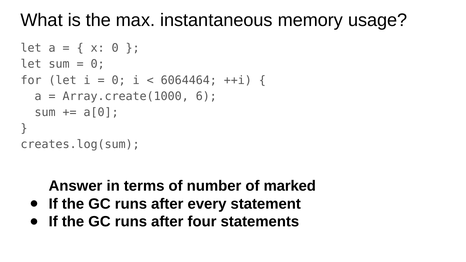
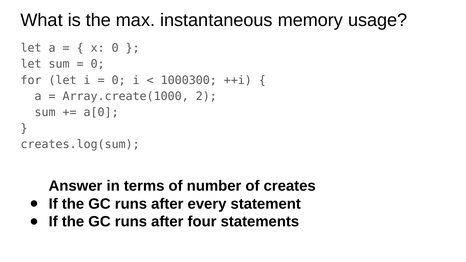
6064464: 6064464 -> 1000300 (189, 80)
6: 6 -> 2 (206, 96)
marked: marked -> creates (290, 186)
